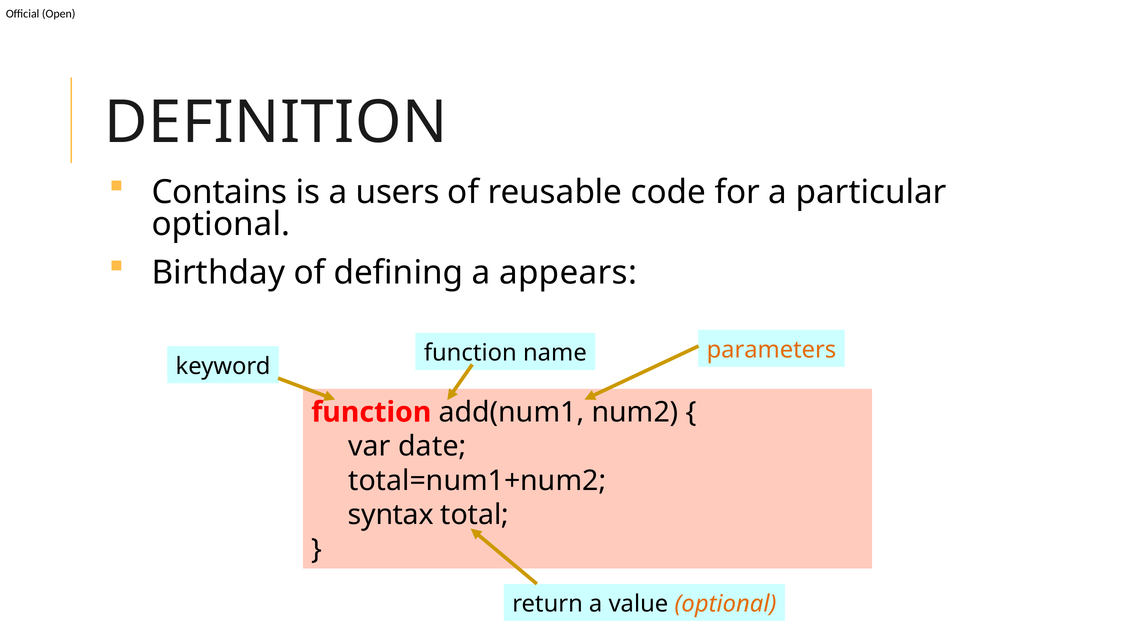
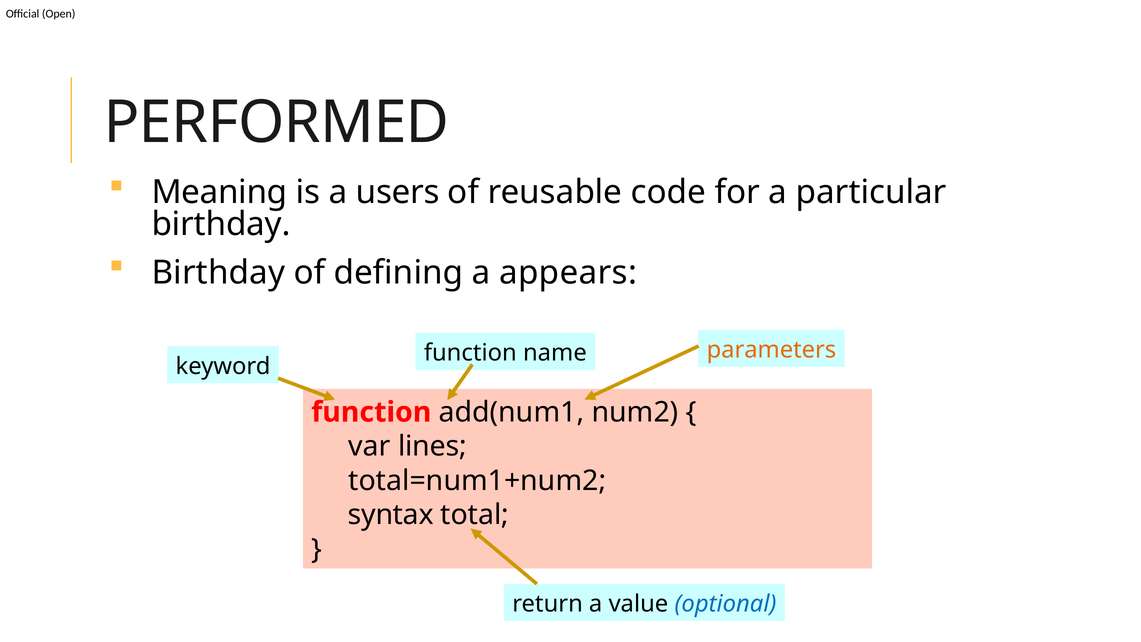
DEFINITION: DEFINITION -> PERFORMED (276, 122)
Contains: Contains -> Meaning (220, 192)
optional: optional -> birthday (221, 224)
date: date -> lines (433, 446)
optional colour: orange -> blue (725, 604)
